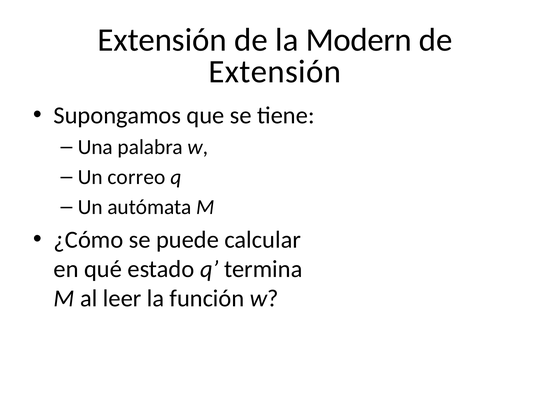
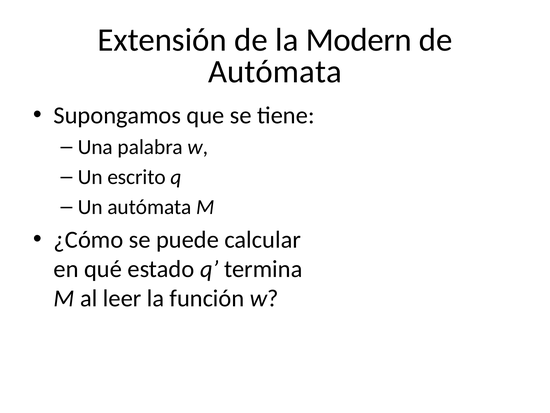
Extensión: Extensión -> Autómata (275, 72)
correo: correo -> escrito (137, 177)
